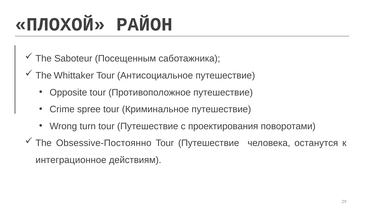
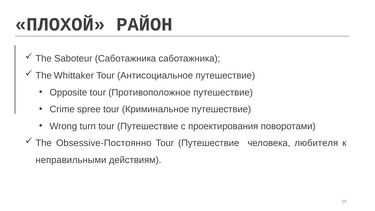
Saboteur Посещенным: Посещенным -> Саботажника (125, 59)
останутся: останутся -> любителя (316, 143)
интеграционное: интеграционное -> неправильными (71, 160)
